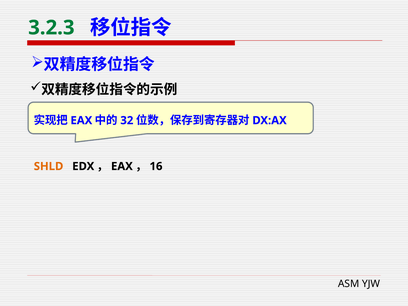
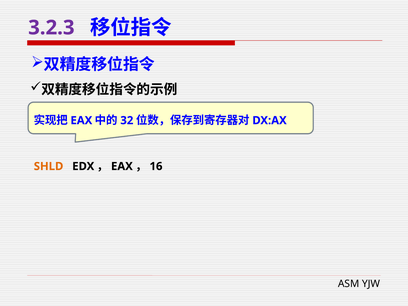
3.2.3 colour: green -> purple (51, 28)
